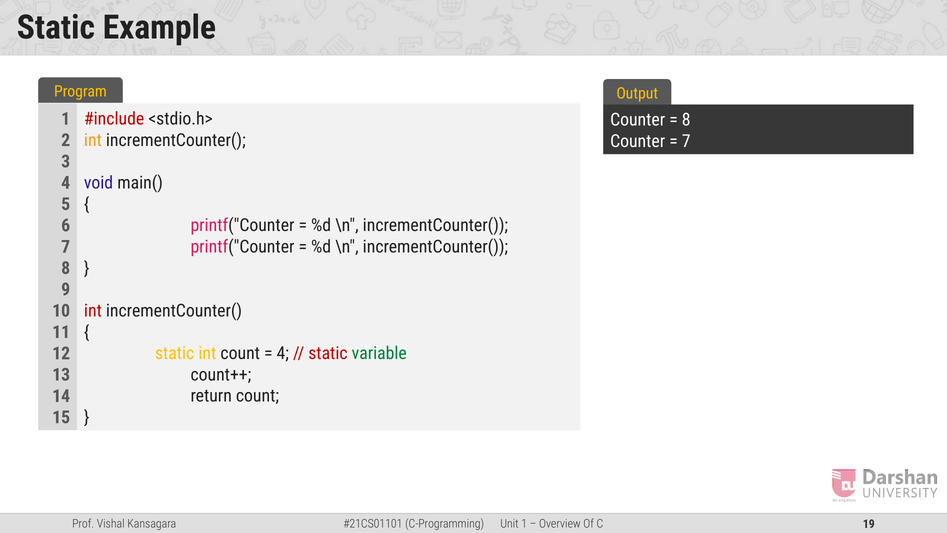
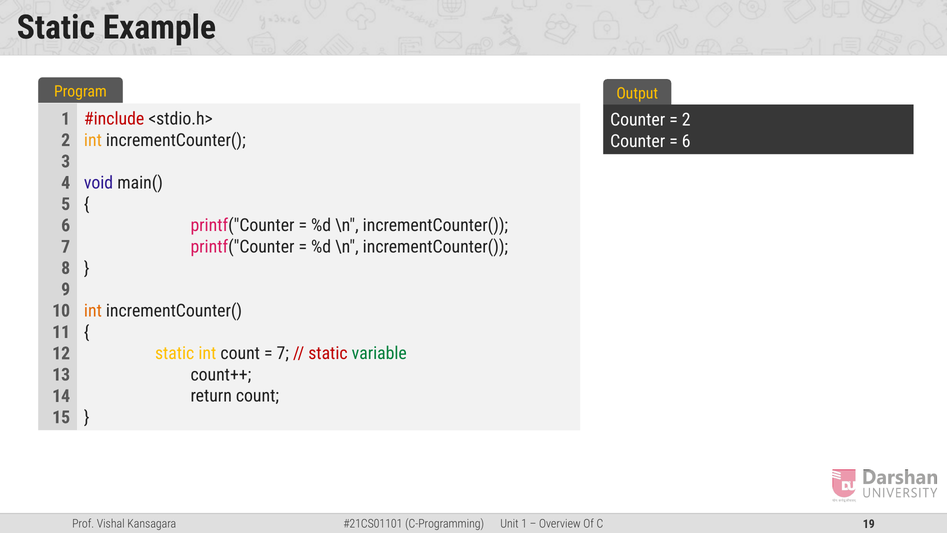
8: 8 -> 2 (686, 120)
7: 7 -> 6 (686, 141)
int colour: red -> orange (93, 311)
4: 4 -> 7 (283, 353)
